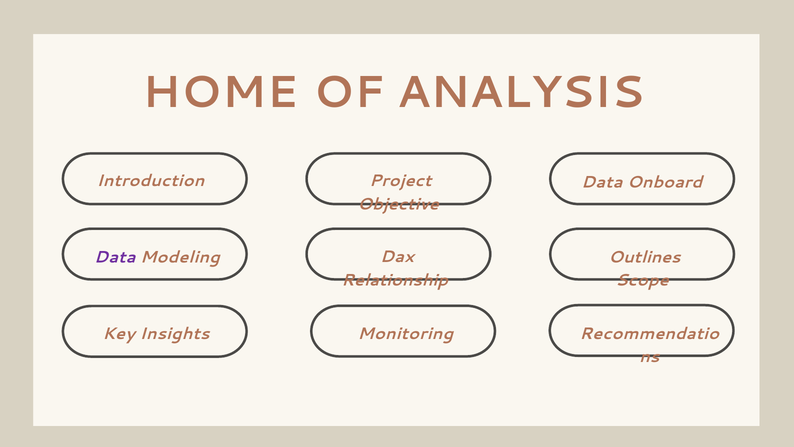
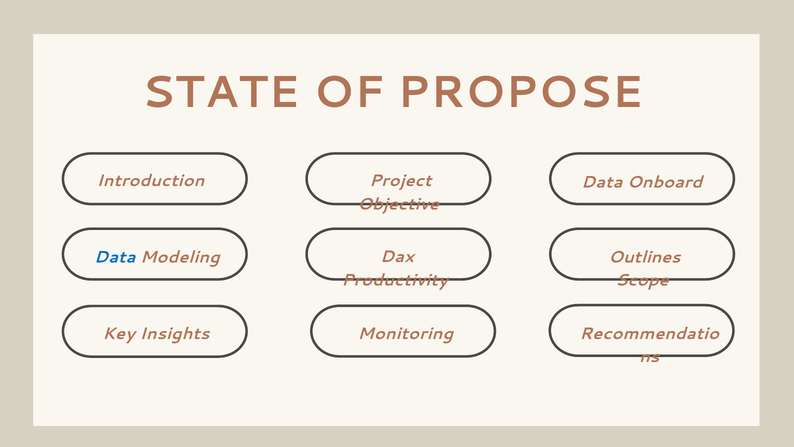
HOME: HOME -> STATE (221, 93)
ANALYSIS: ANALYSIS -> PROPOSE (520, 93)
Data colour: purple -> blue (115, 257)
Relationship: Relationship -> Productivity (395, 280)
